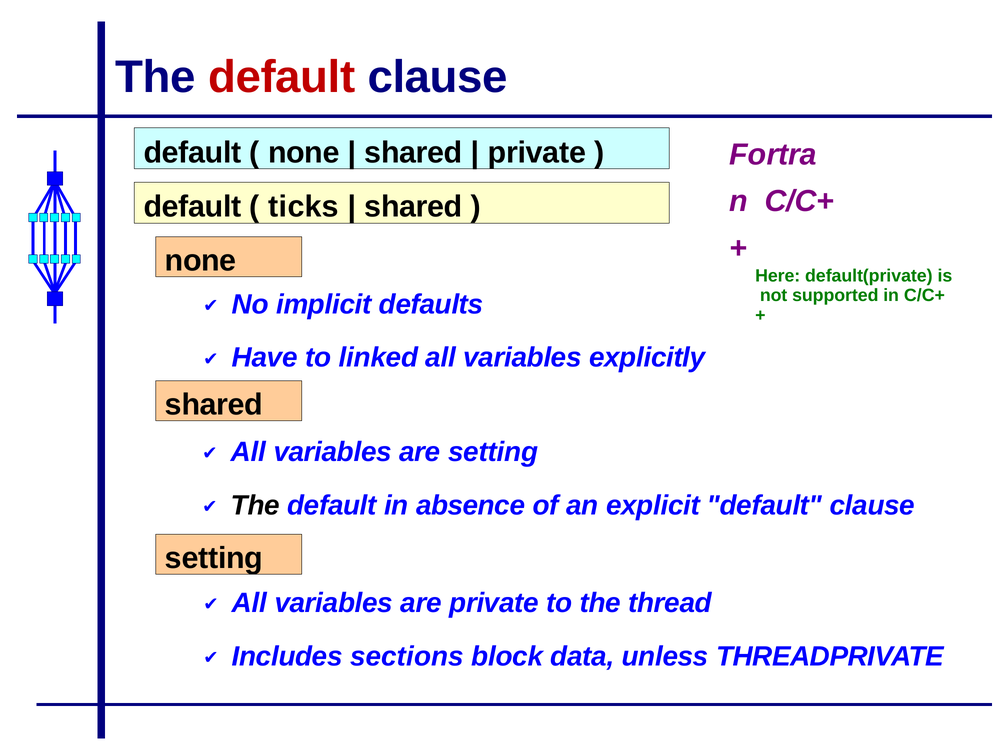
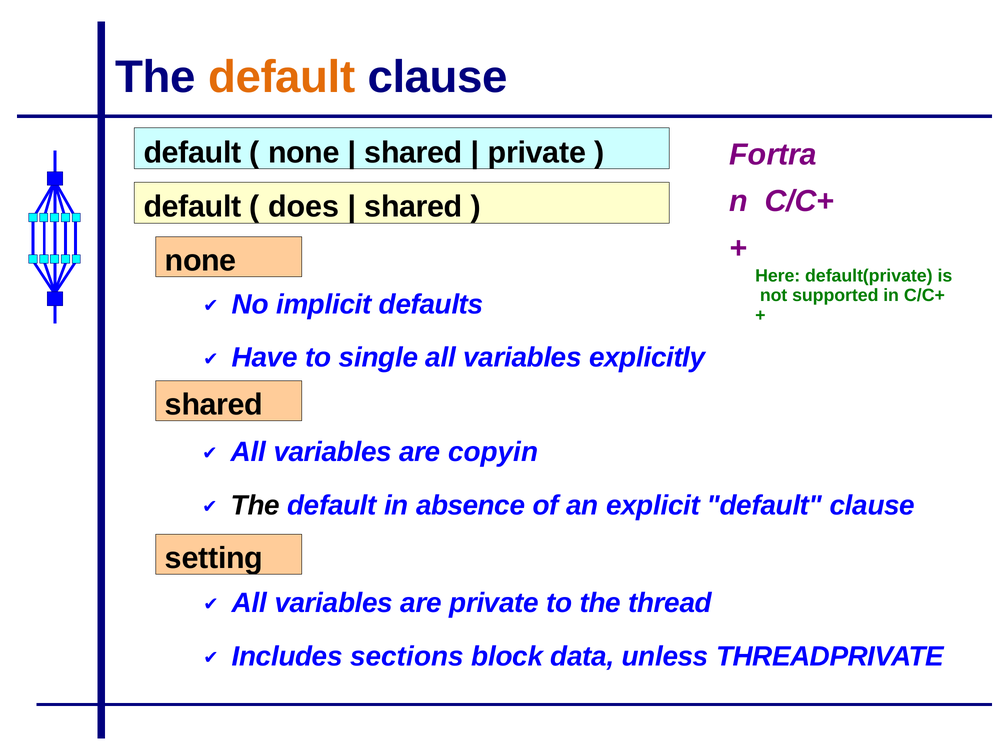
default colour: red -> orange (282, 77)
ticks: ticks -> does (304, 207)
linked: linked -> single (379, 358)
are setting: setting -> copyin (493, 452)
